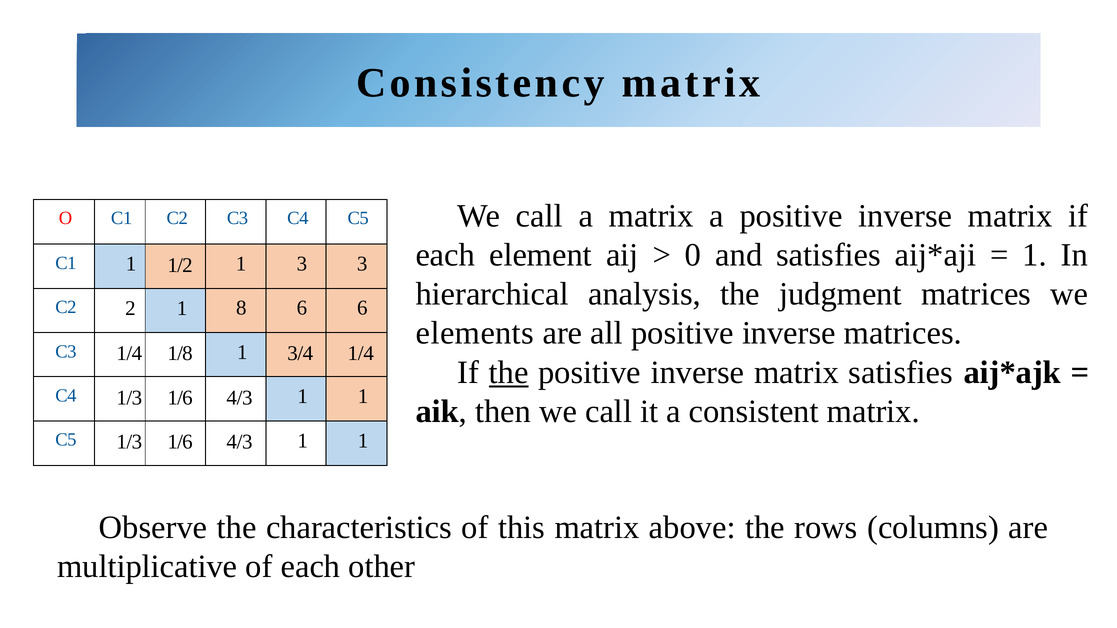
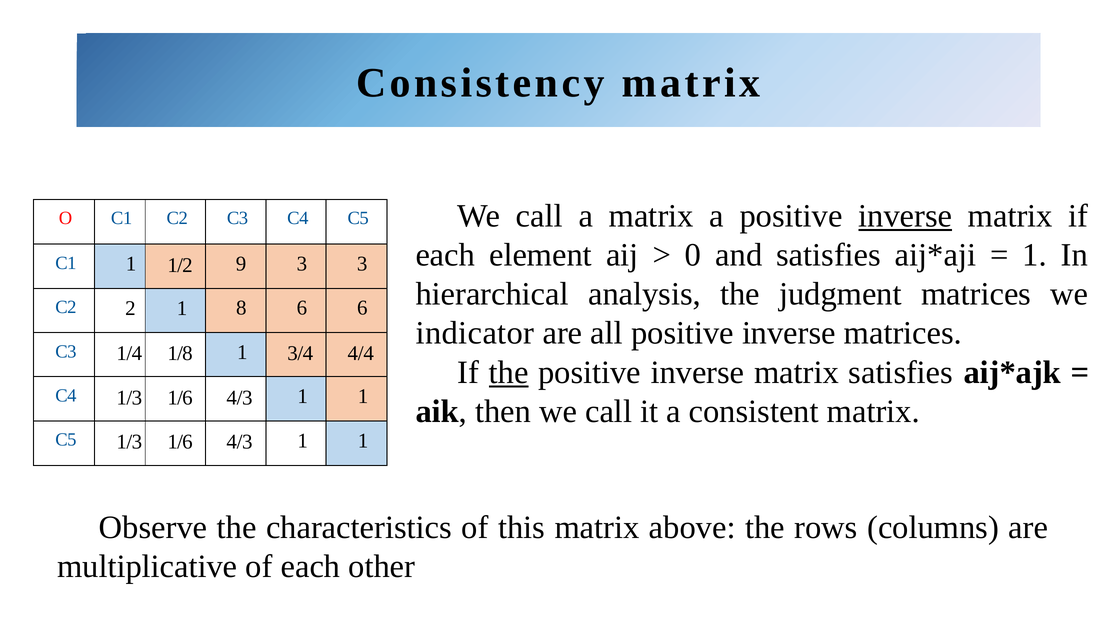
inverse underline: none -> present (905, 216)
1/2 1: 1 -> 9 (241, 264)
elements: elements -> indicator (475, 333)
3/4 1/4: 1/4 -> 4/4 (361, 354)
